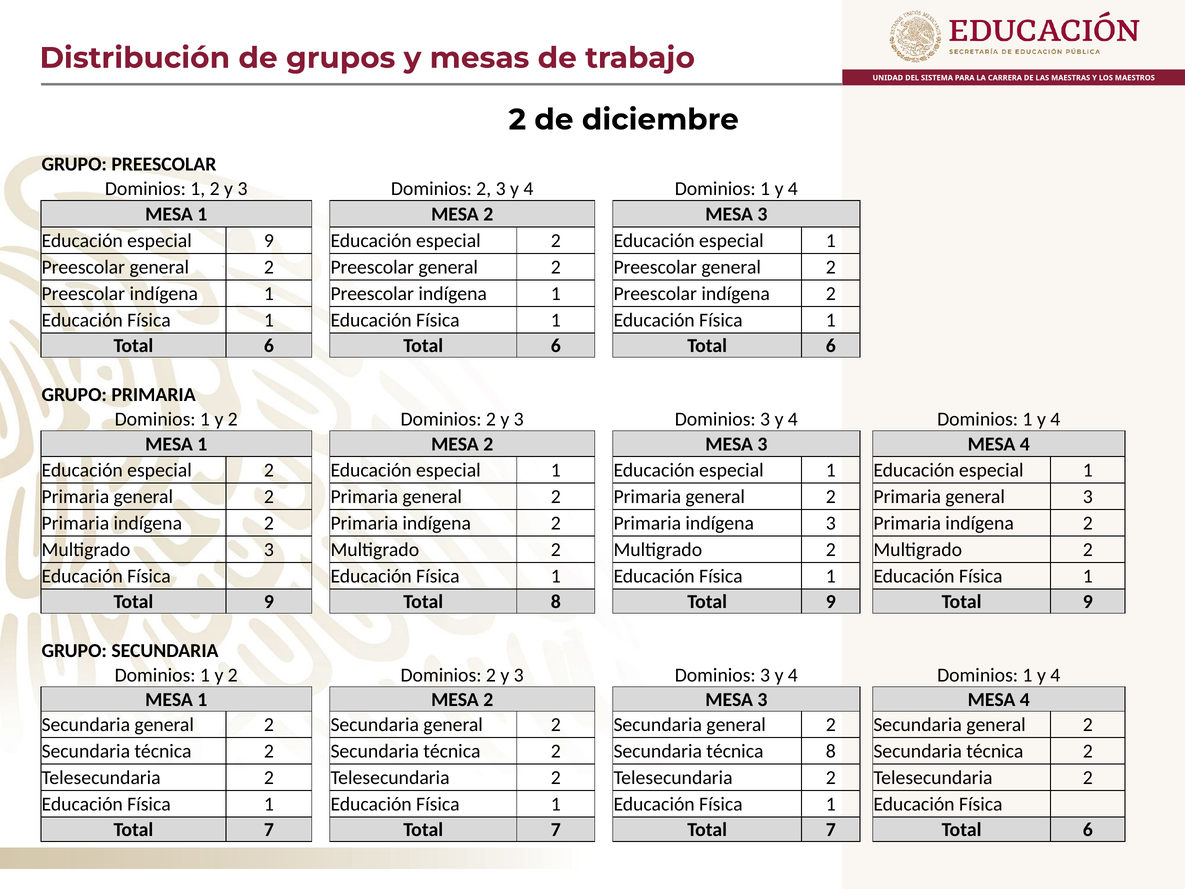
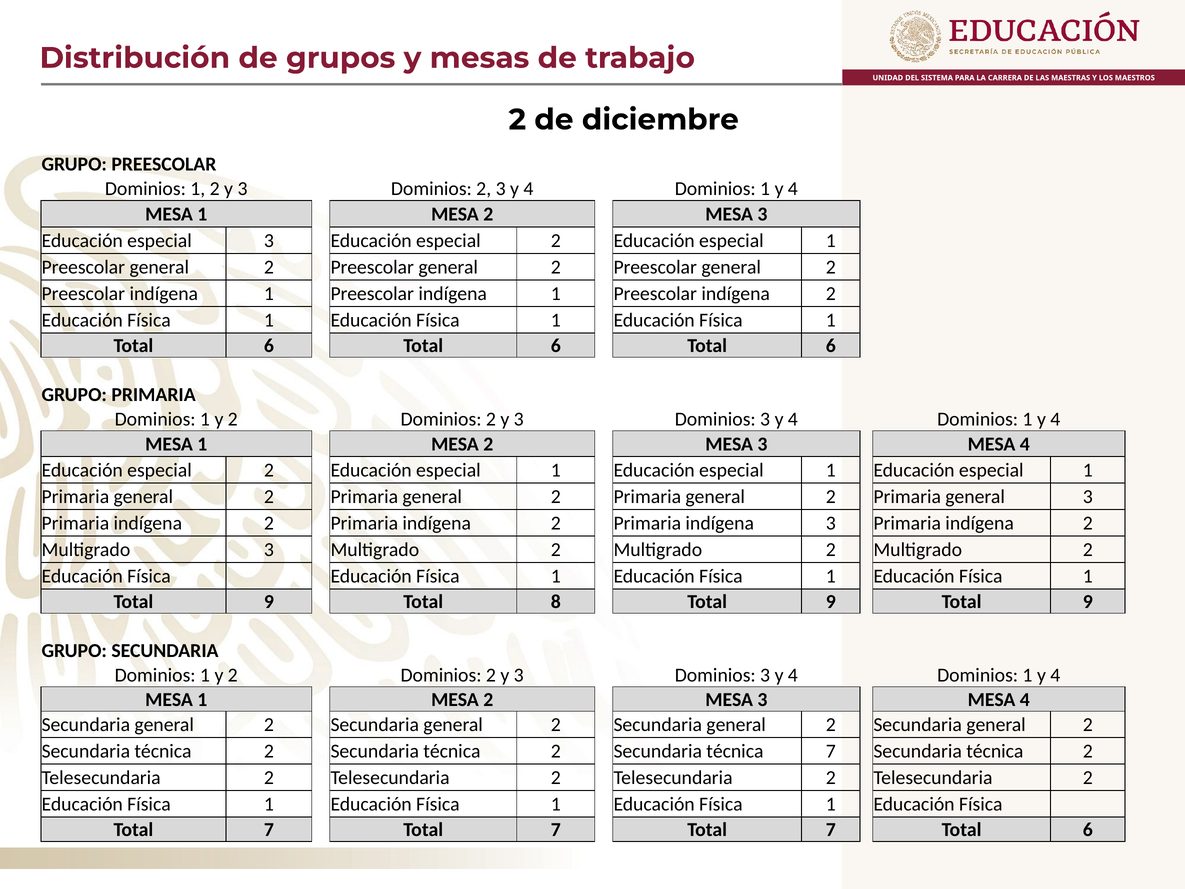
especial 9: 9 -> 3 (269, 241)
técnica 8: 8 -> 7 (831, 751)
